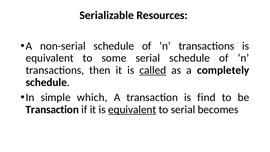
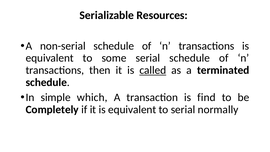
completely: completely -> terminated (223, 70)
Transaction: Transaction -> Completely (52, 109)
equivalent underline: present -> none (132, 109)
becomes: becomes -> normally (218, 109)
